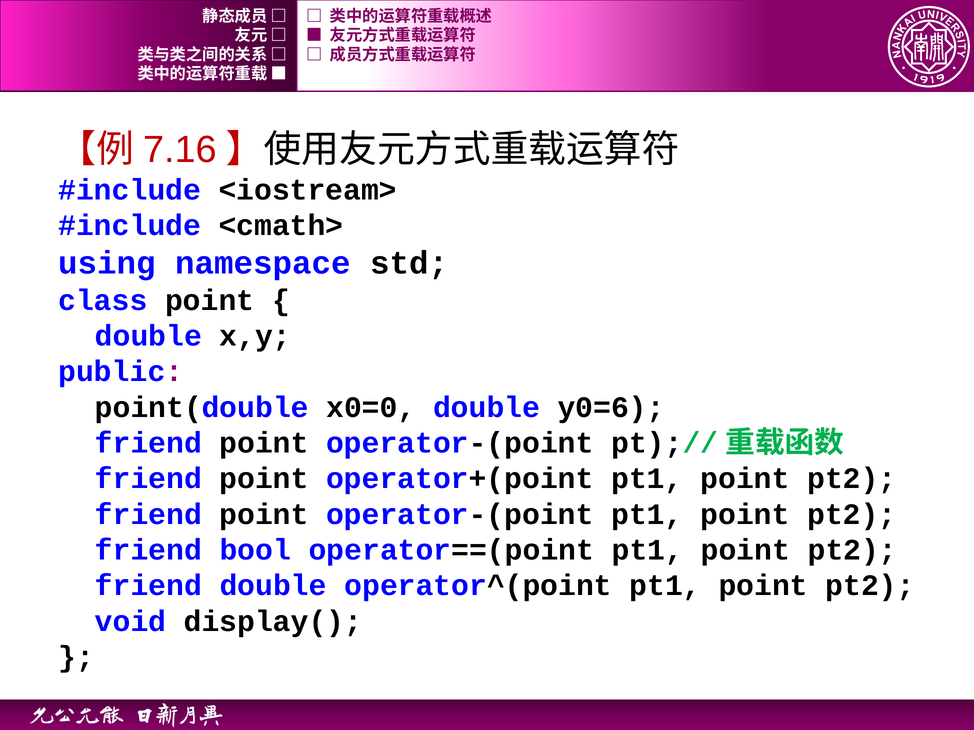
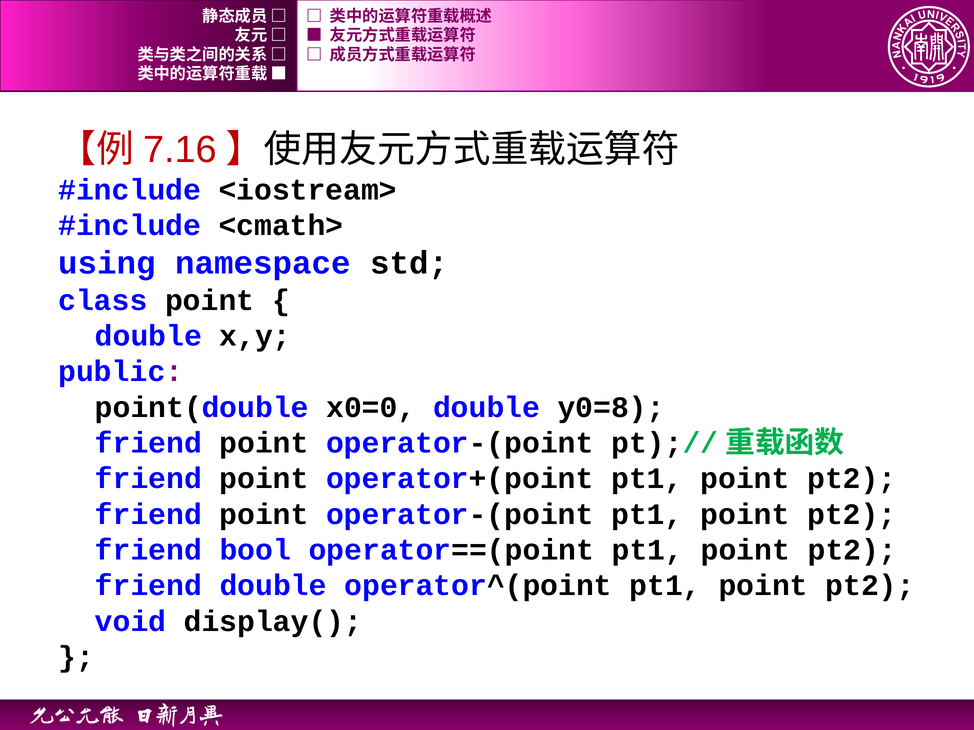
y0=6: y0=6 -> y0=8 (611, 408)
